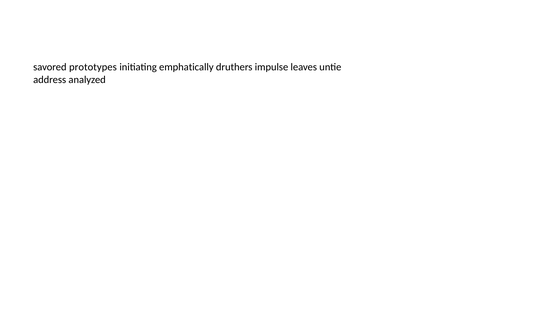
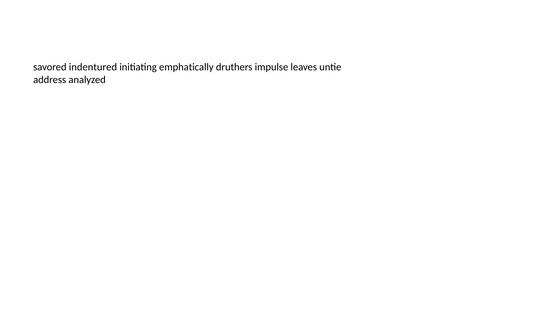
prototypes: prototypes -> indentured (93, 67)
